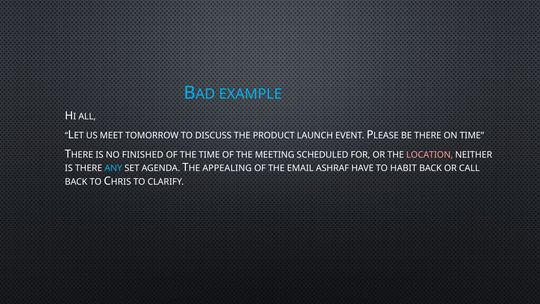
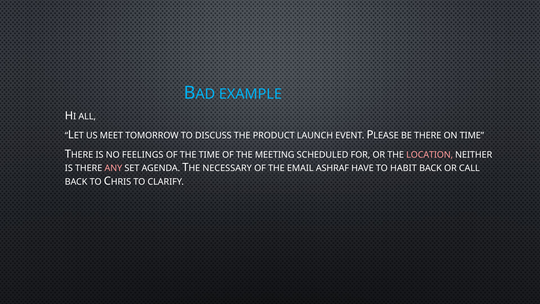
FINISHED: FINISHED -> FEELINGS (143, 155)
ANY colour: light blue -> pink (113, 168)
APPEALING: APPEALING -> NECESSARY (227, 168)
